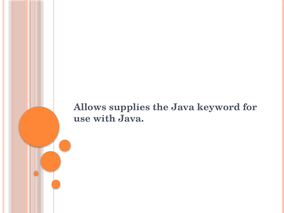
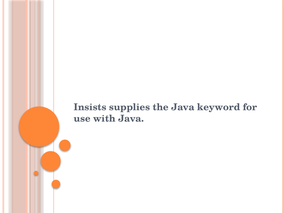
Allows: Allows -> Insists (90, 107)
